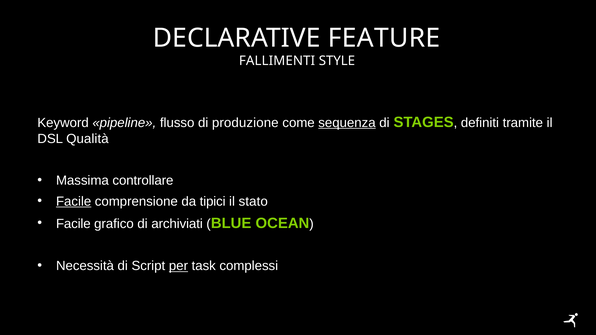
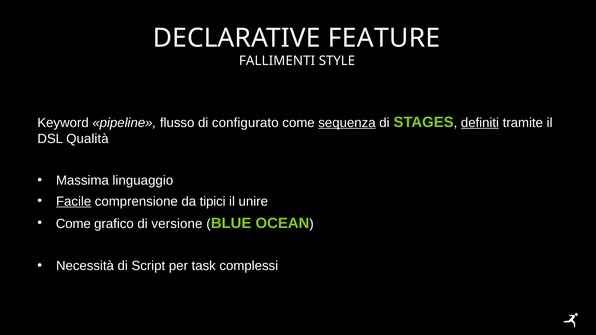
produzione: produzione -> configurato (245, 123)
definiti underline: none -> present (480, 123)
controllare: controllare -> linguaggio (143, 181)
stato: stato -> unire (253, 202)
Facile: Facile -> Come (73, 224)
archiviati: archiviati -> versione (177, 224)
per underline: present -> none (178, 266)
